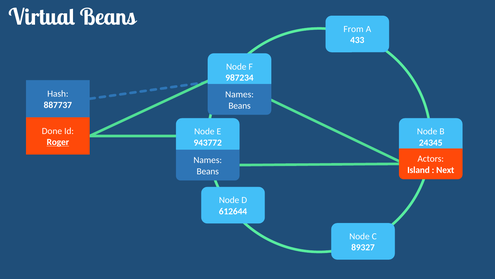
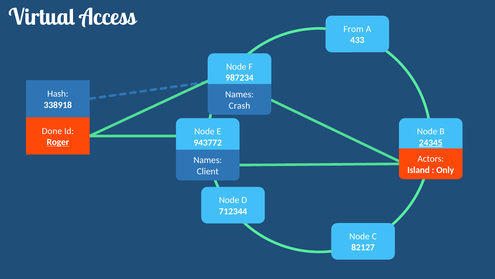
Virtual Beans: Beans -> Access (108, 17)
887737: 887737 -> 338918 (58, 105)
Beans: Beans -> Crash (239, 105)
24345 underline: none -> present (431, 142)
Next: Next -> Only (445, 170)
Beans: Beans -> Client (208, 171)
612644: 612644 -> 712344 (233, 211)
89327: 89327 -> 82127 (363, 247)
